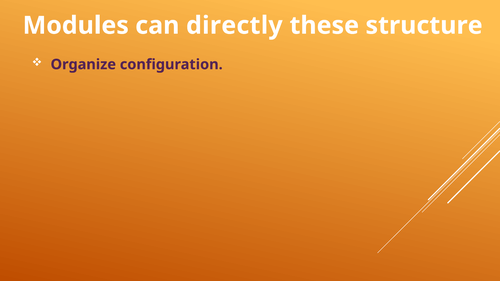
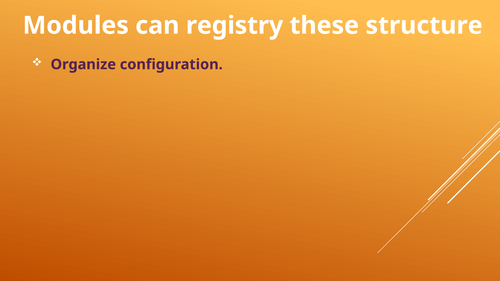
directly: directly -> registry (235, 26)
